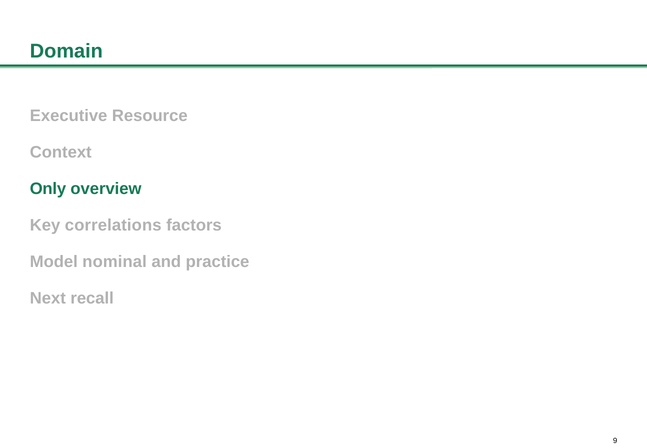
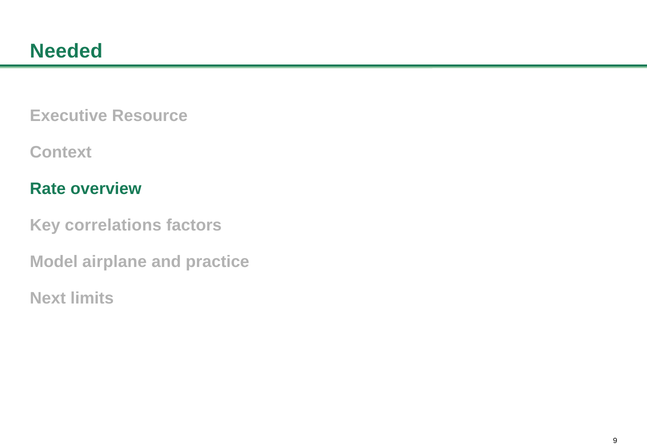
Domain: Domain -> Needed (66, 51)
Only: Only -> Rate (48, 189)
nominal: nominal -> airplane (115, 262)
recall: recall -> limits (92, 298)
